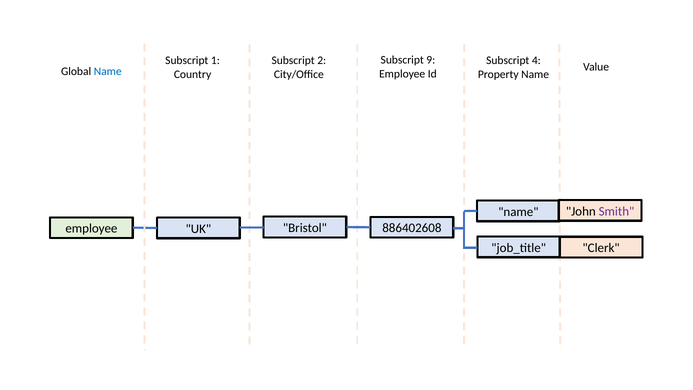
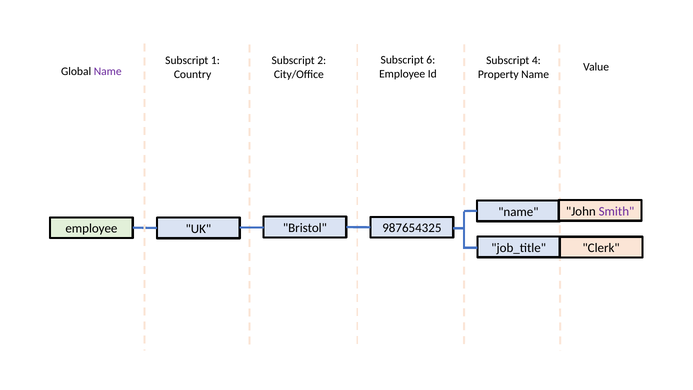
9: 9 -> 6 (431, 60)
Name colour: blue -> purple (108, 71)
886402608: 886402608 -> 987654325 (412, 228)
